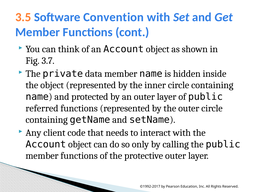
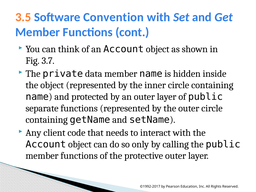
referred: referred -> separate (42, 108)
